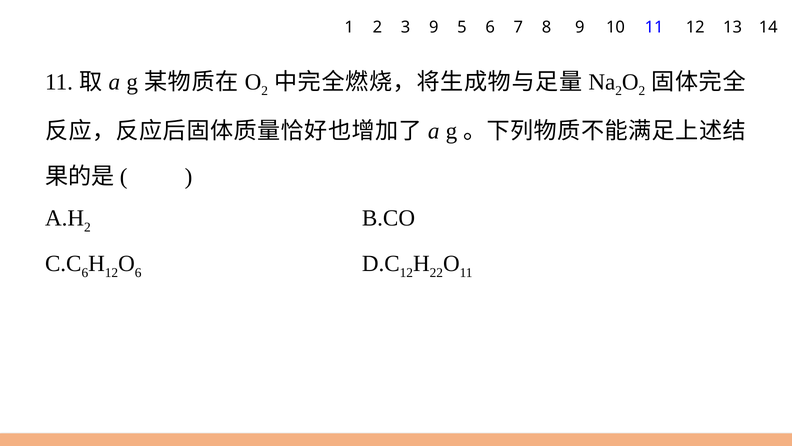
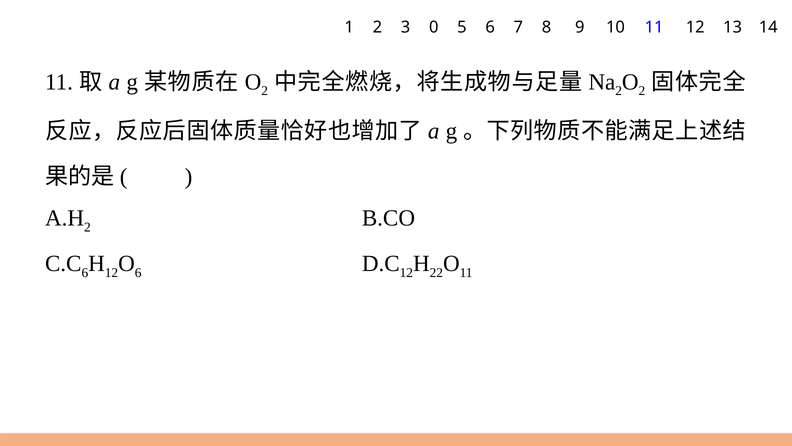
3 9: 9 -> 0 (434, 27)
